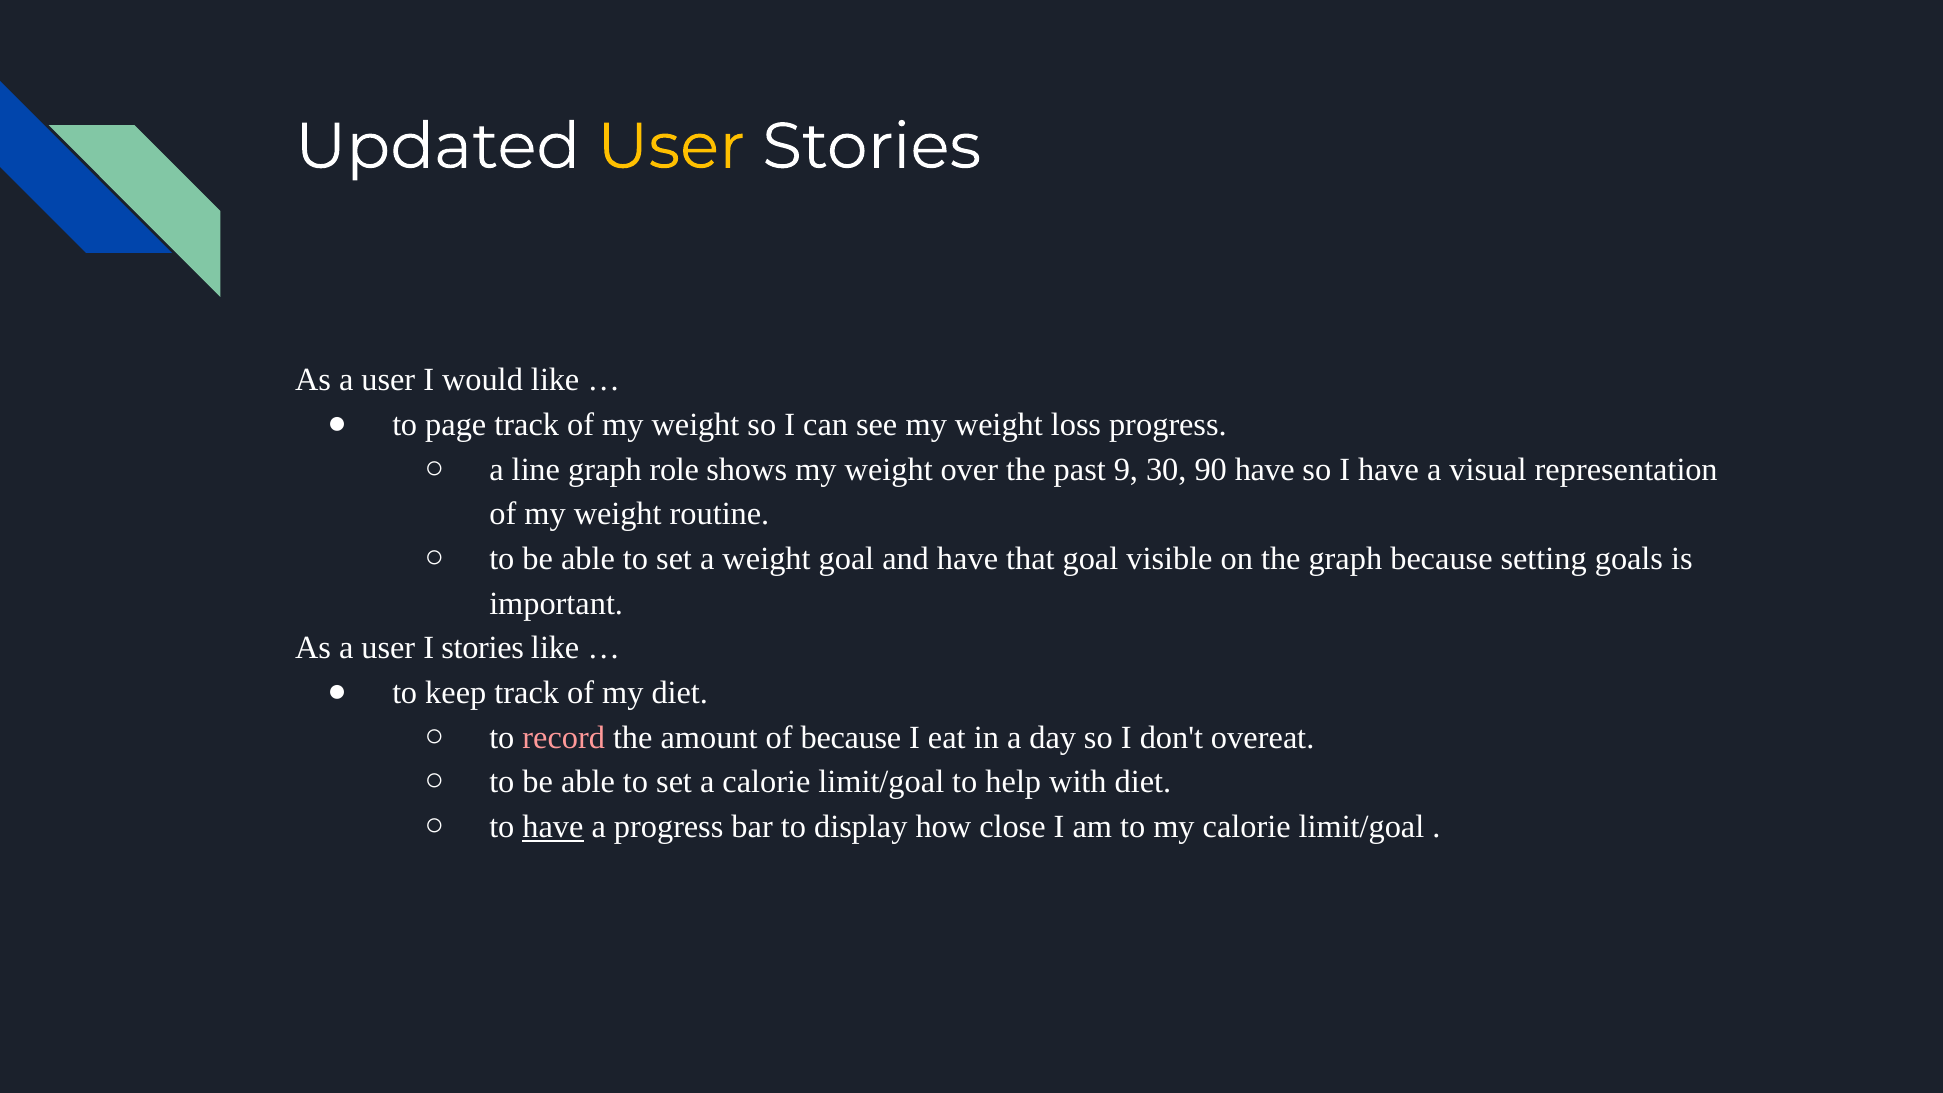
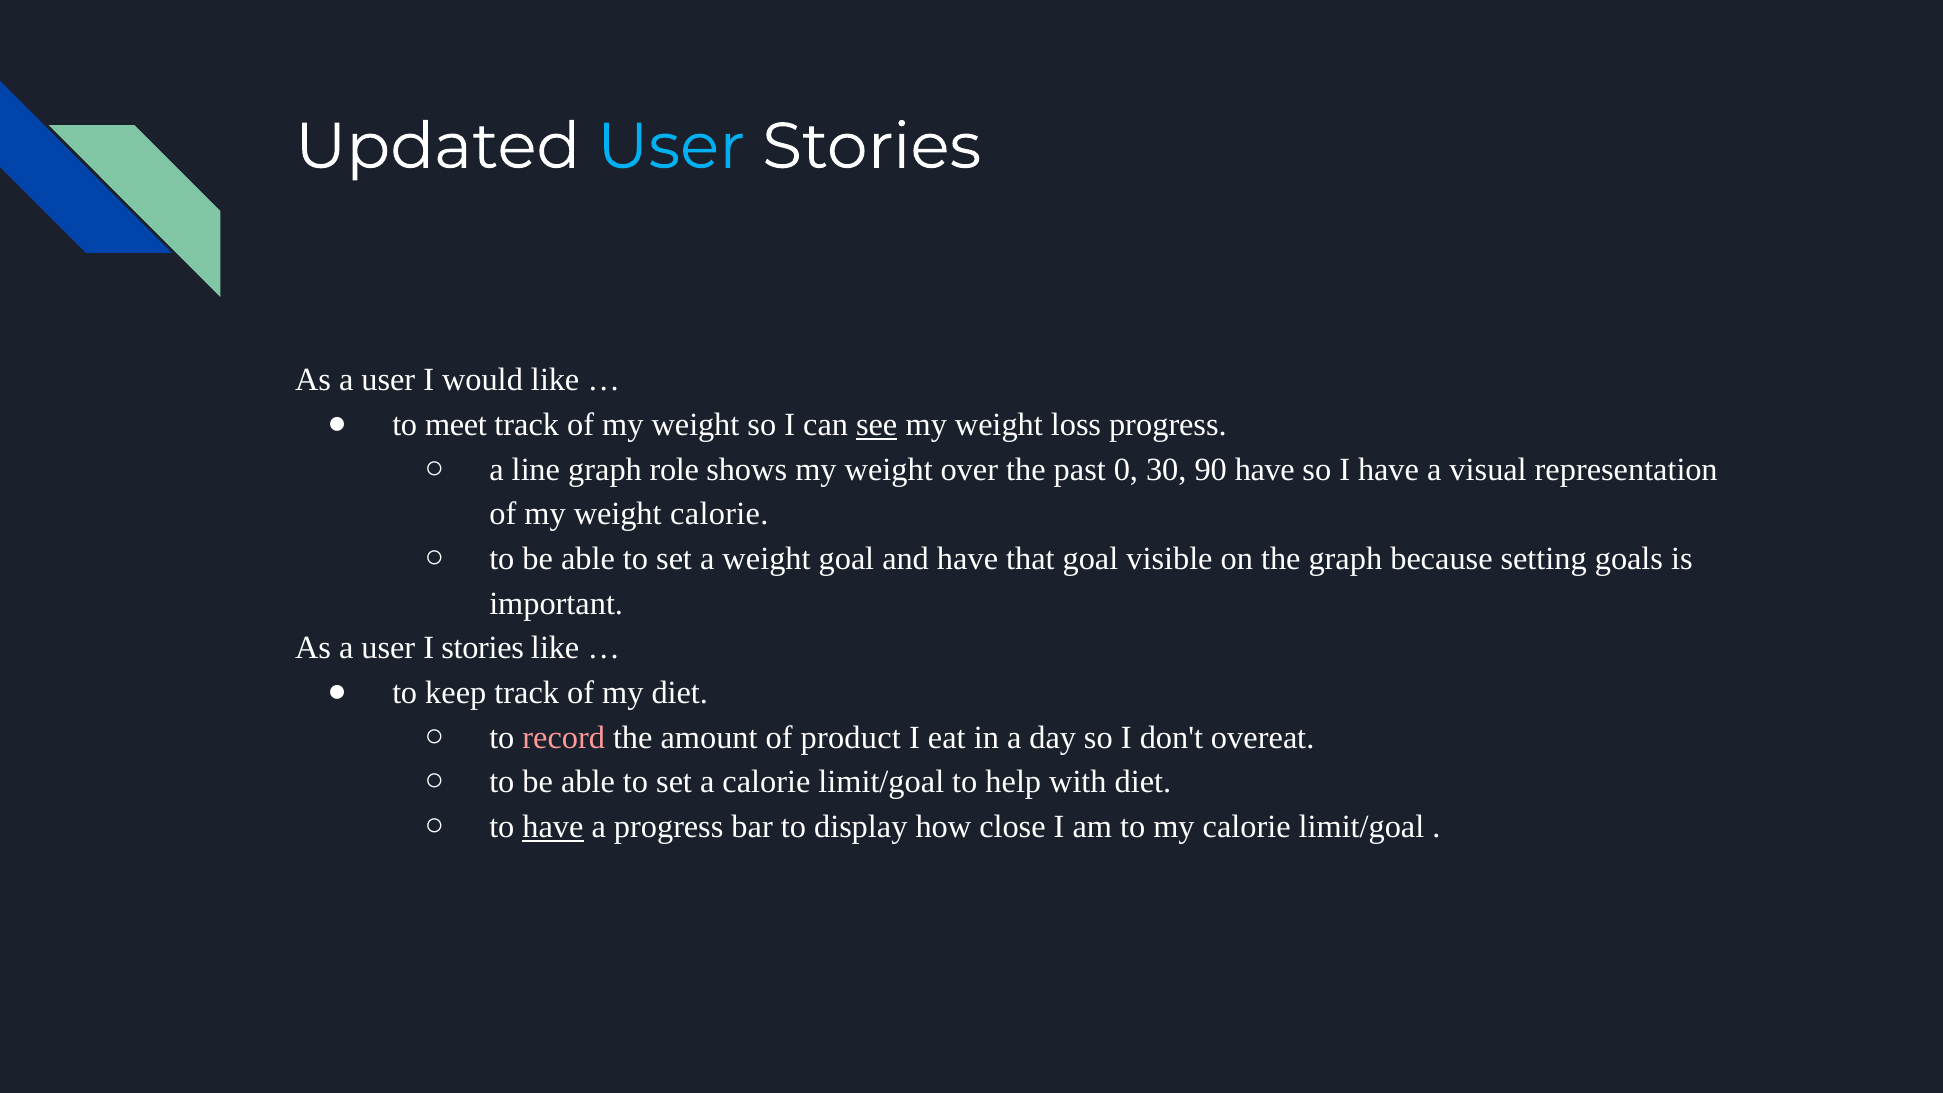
User colour: yellow -> light blue (671, 147)
page: page -> meet (456, 425)
see underline: none -> present (877, 425)
9: 9 -> 0 (1126, 469)
weight routine: routine -> calorie (719, 514)
of because: because -> product (851, 737)
